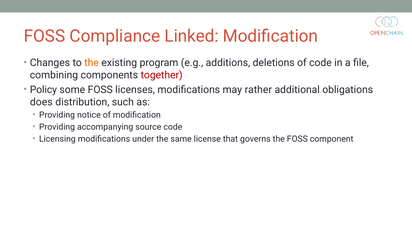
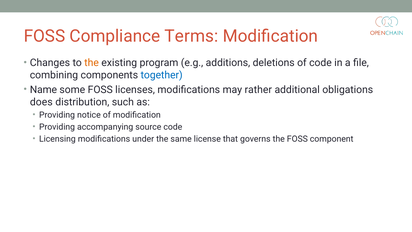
Linked: Linked -> Terms (191, 36)
together colour: red -> blue (162, 75)
Policy: Policy -> Name (43, 90)
